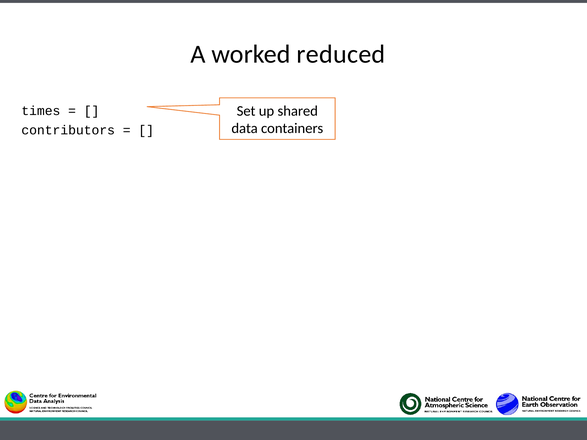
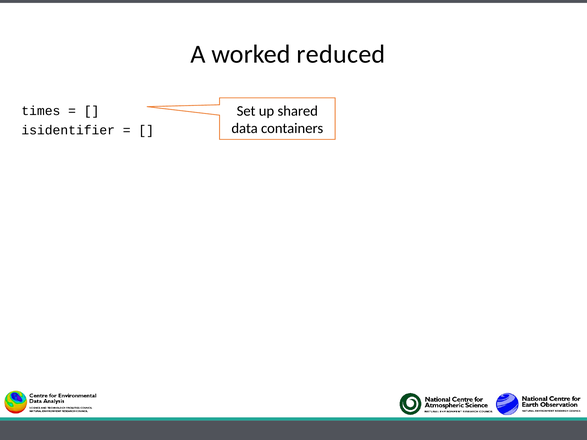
contributors: contributors -> isidentifier (68, 130)
